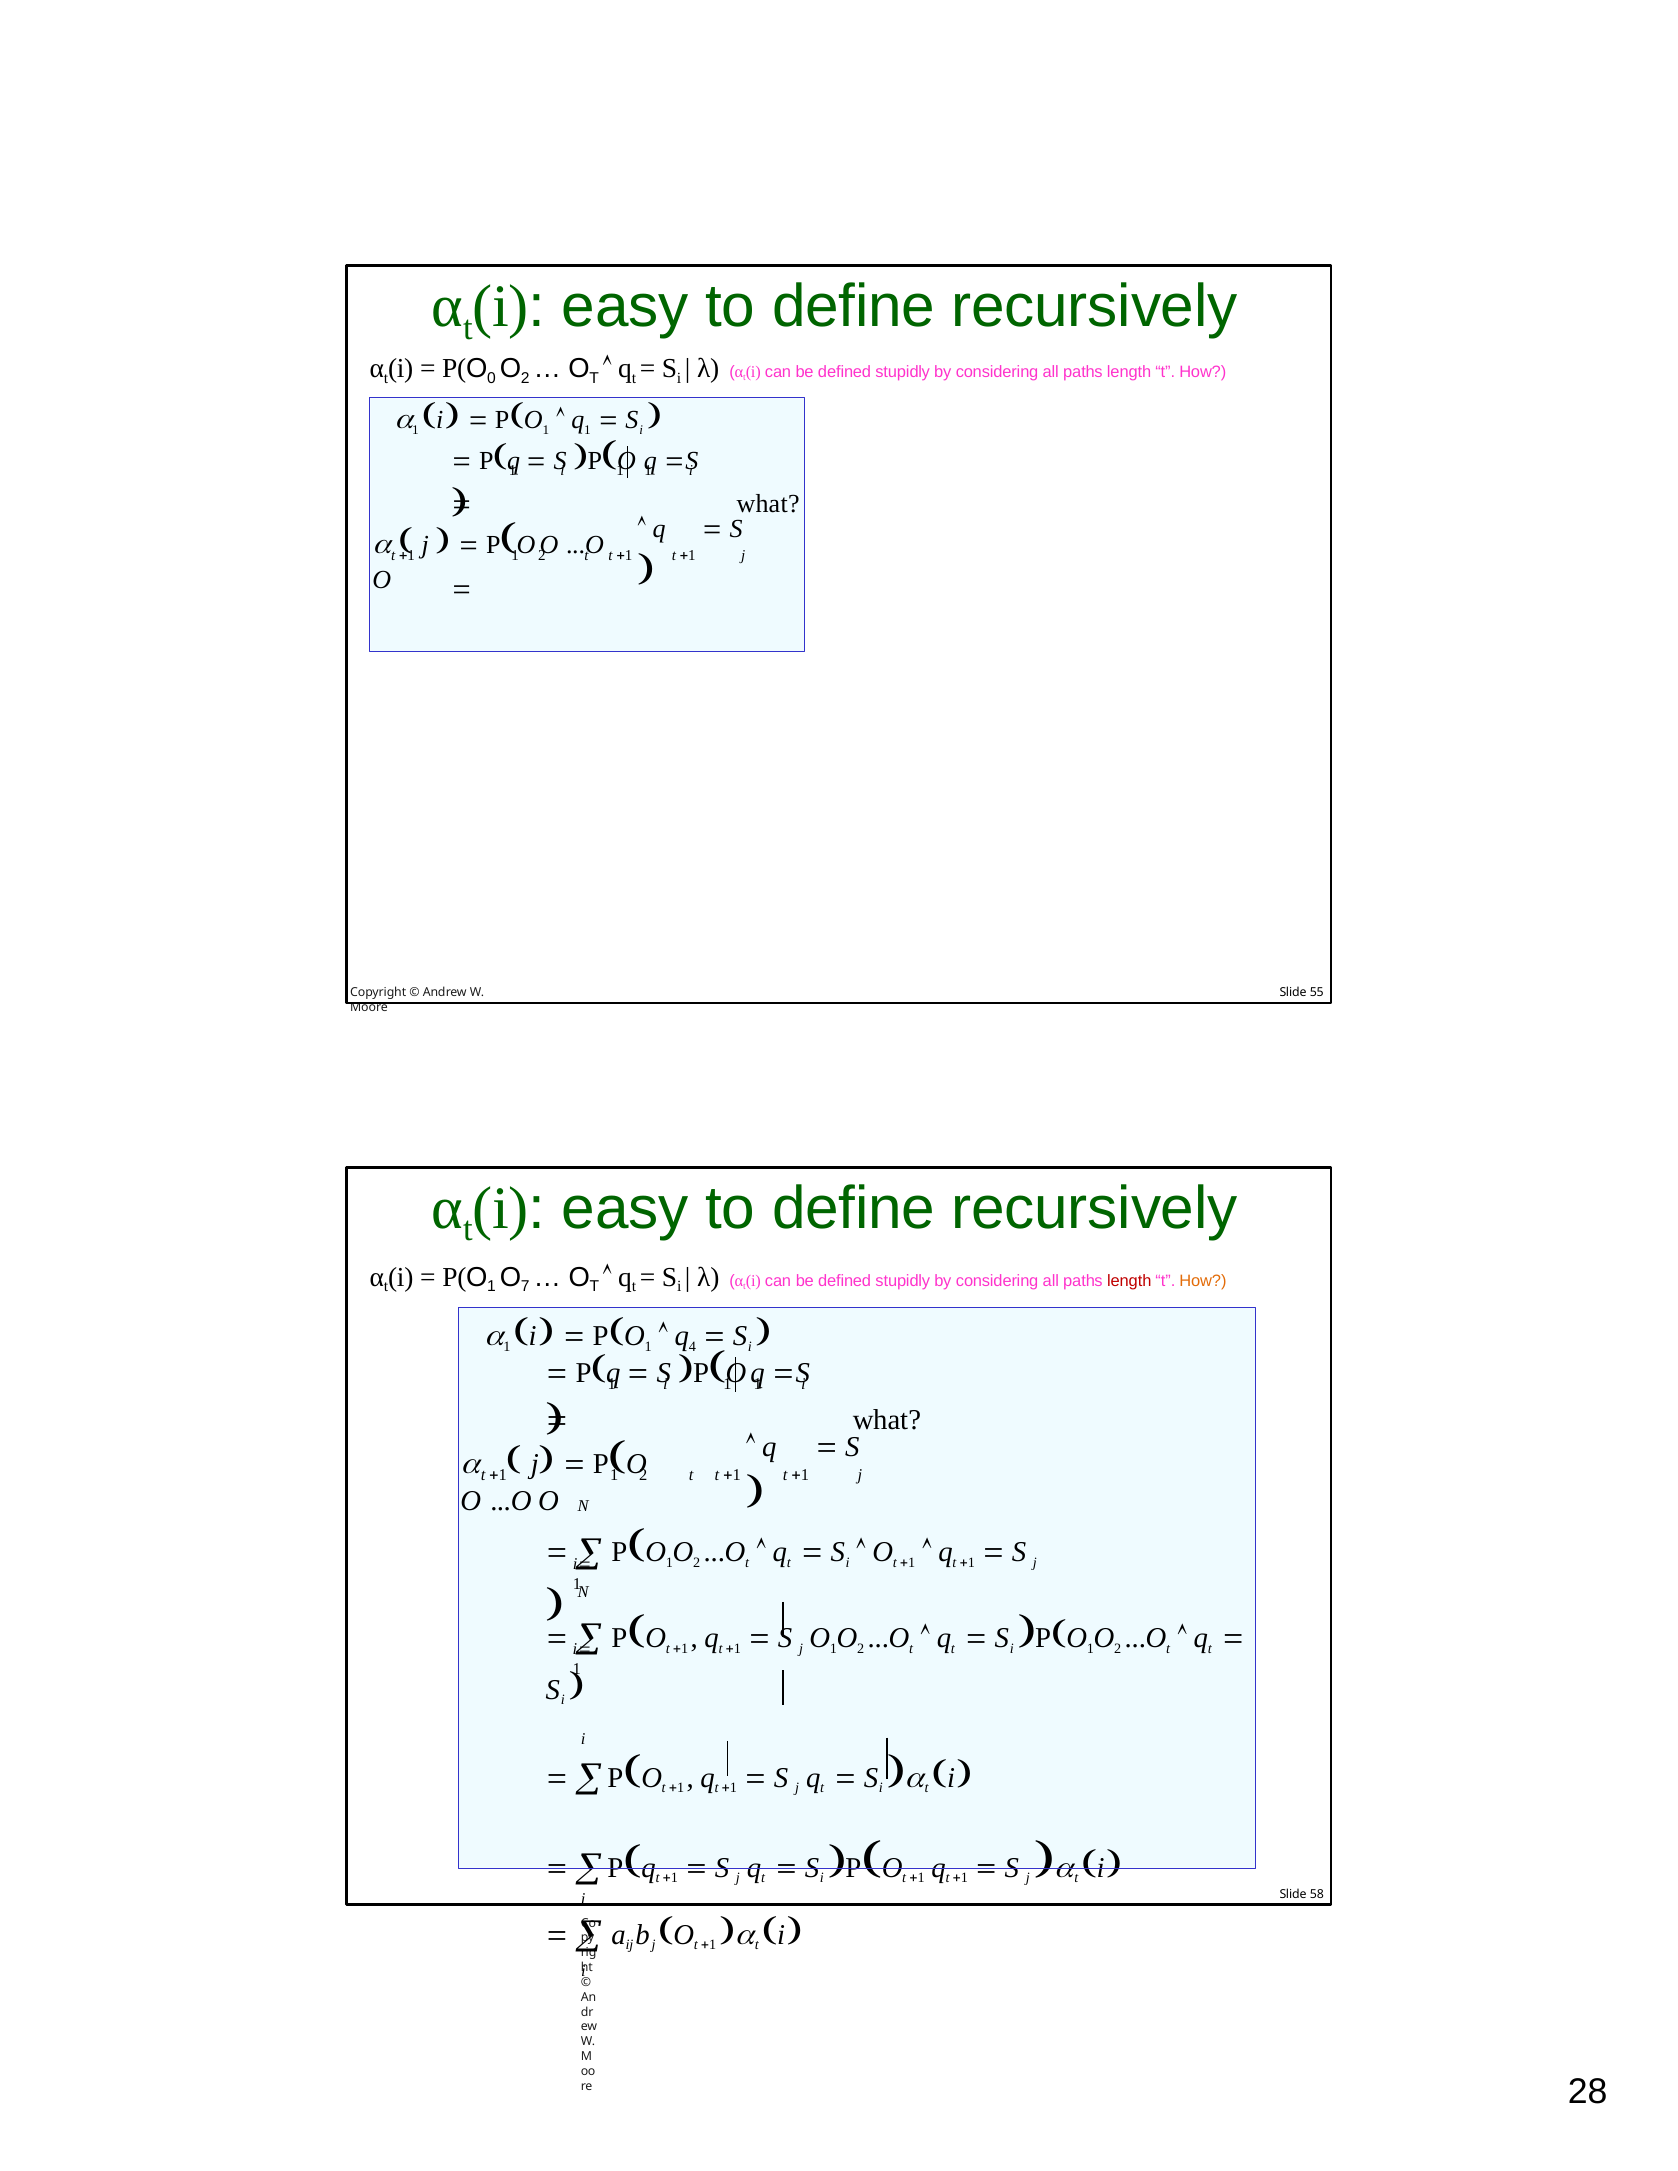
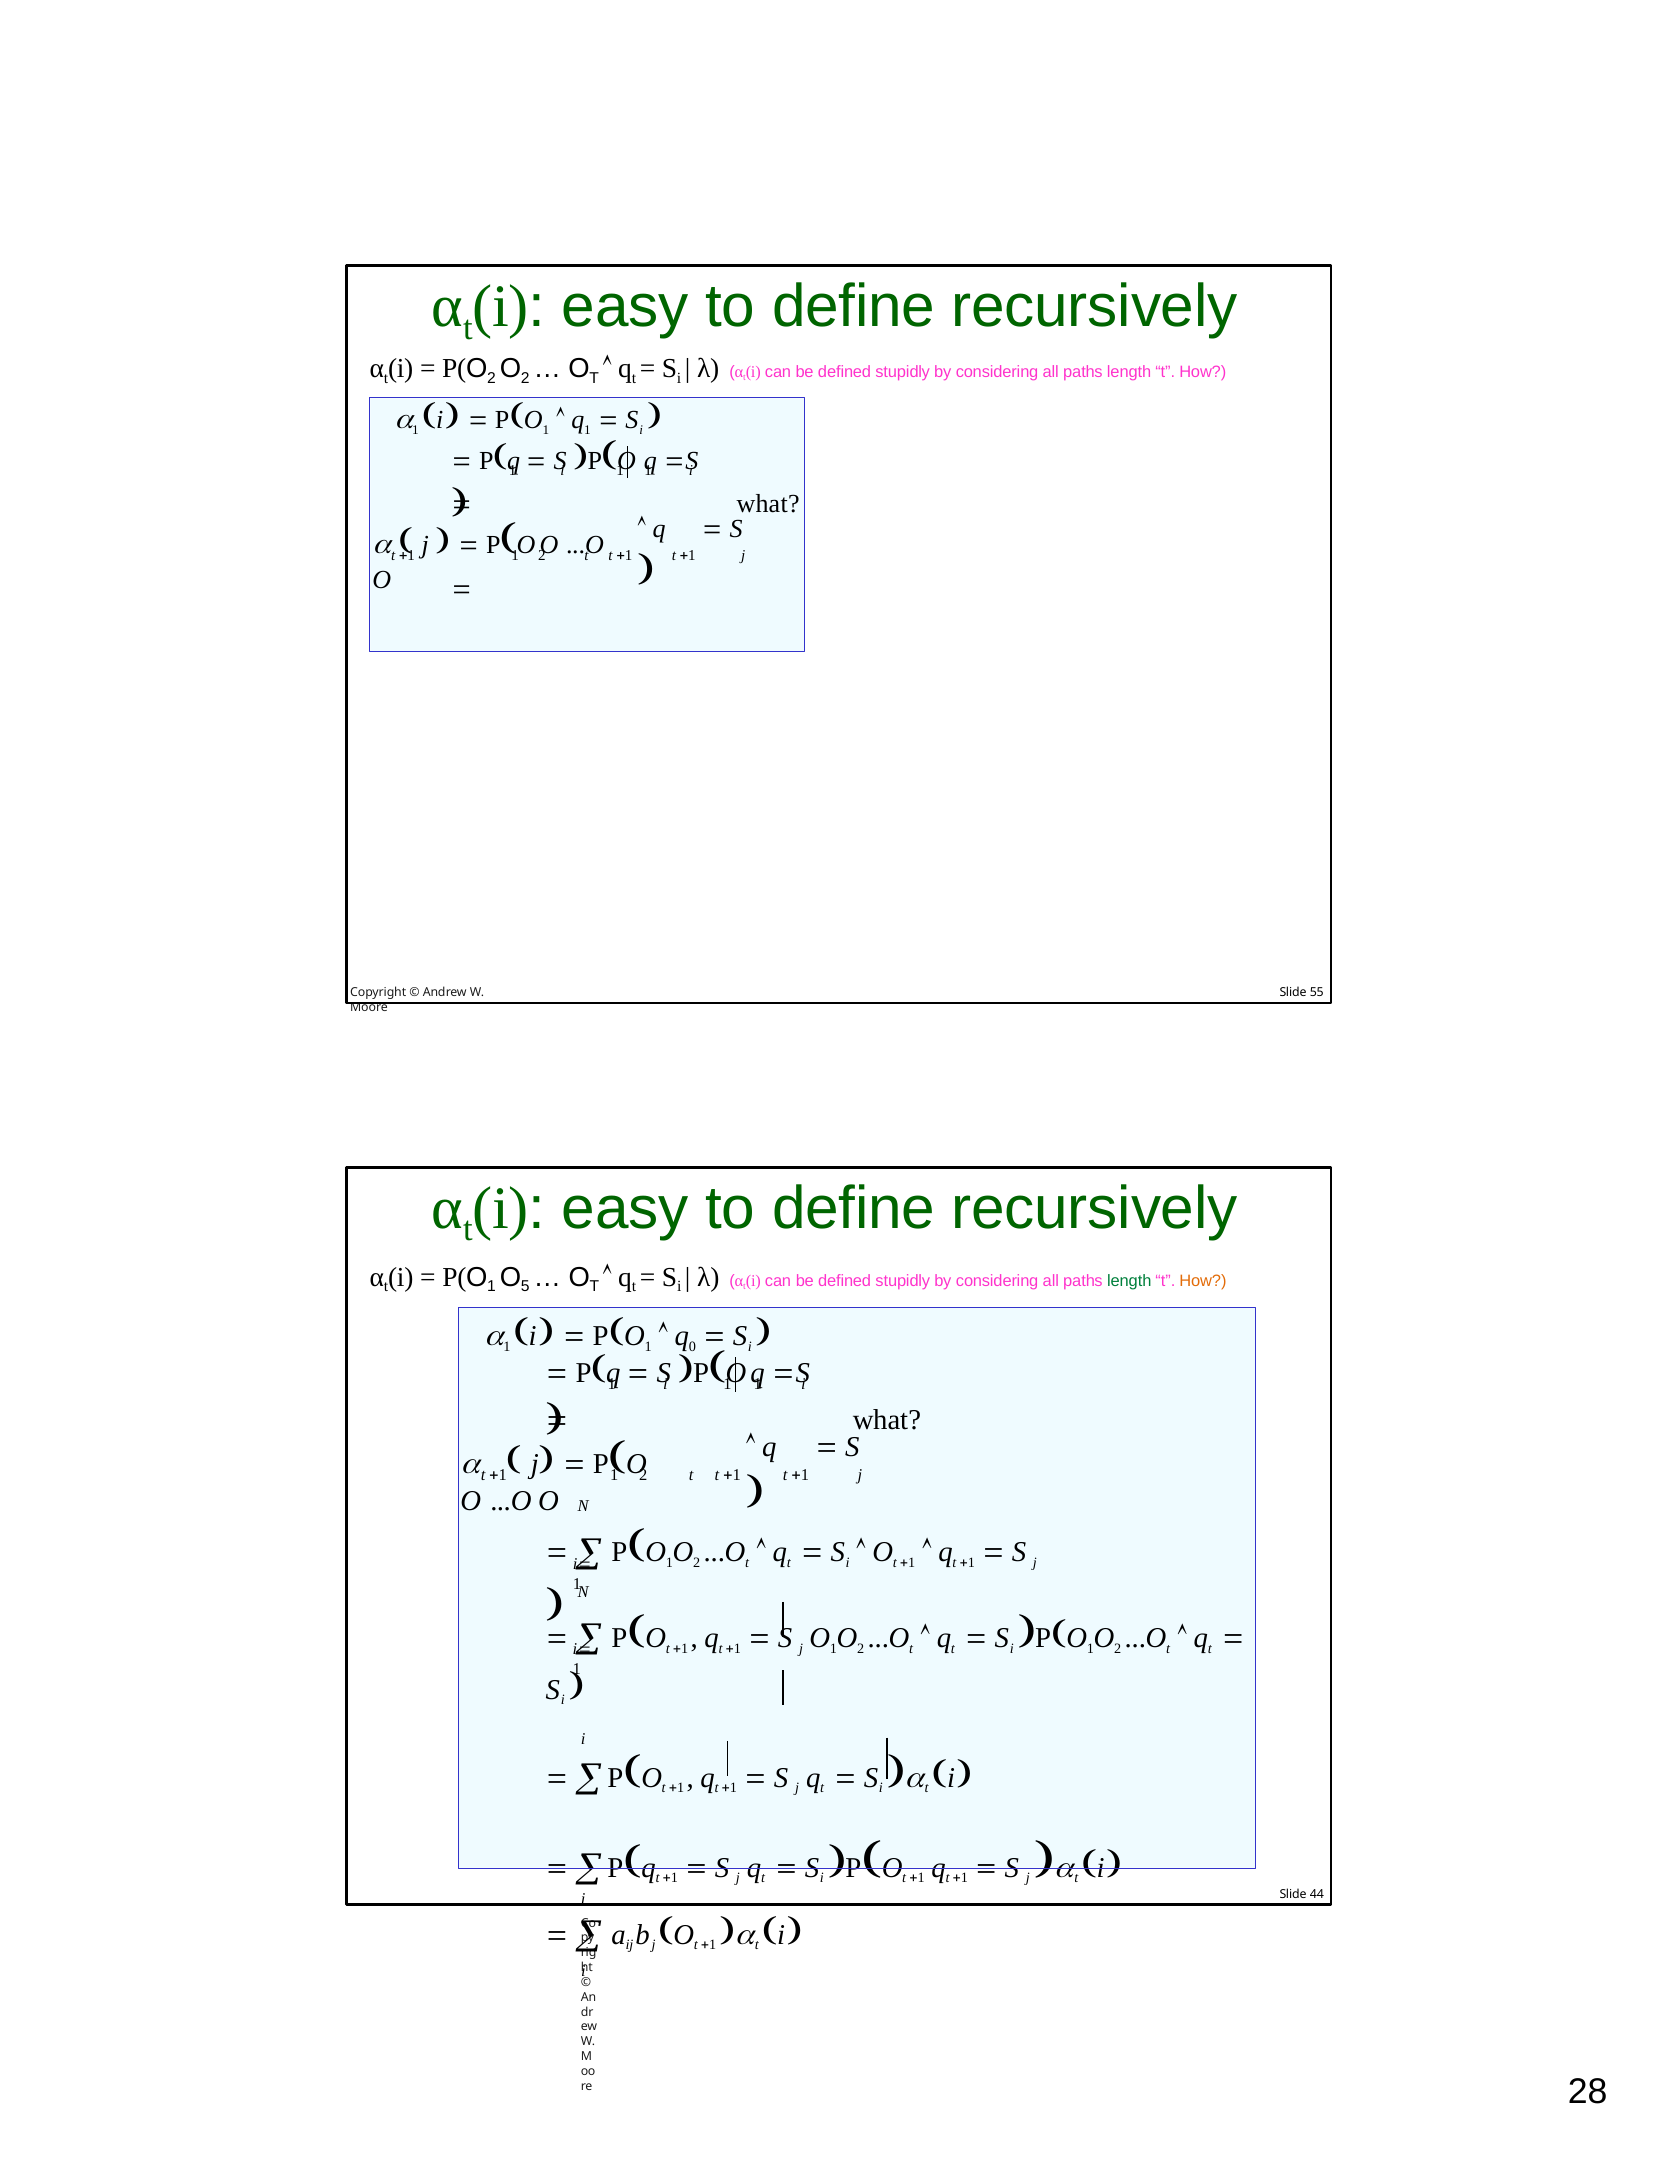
0: 0 -> 2 (492, 378)
7: 7 -> 5 (525, 1287)
length colour: red -> green (1129, 1281)
4: 4 -> 0 (692, 1347)
58: 58 -> 44 (1317, 1895)
